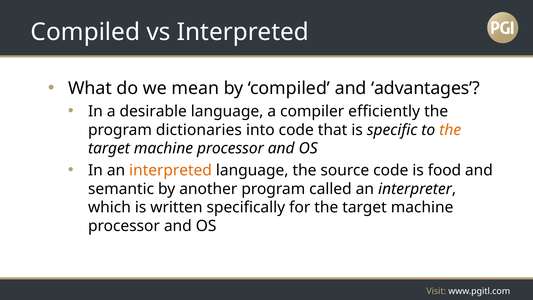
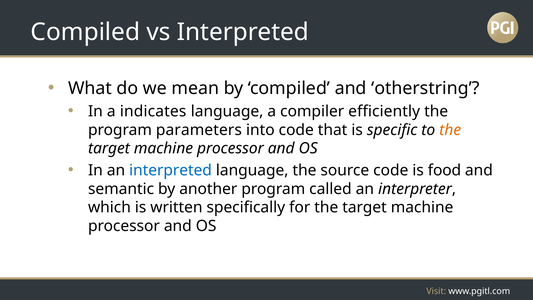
advantages: advantages -> otherstring (425, 88)
desirable: desirable -> indicates (153, 111)
dictionaries: dictionaries -> parameters (199, 130)
interpreted colour: orange -> blue (171, 170)
